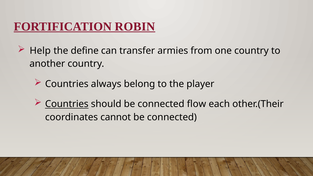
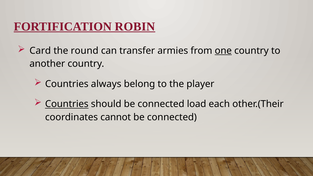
Help: Help -> Card (40, 51)
define: define -> round (85, 51)
one underline: none -> present (223, 51)
flow: flow -> load (197, 104)
